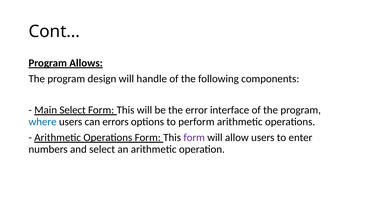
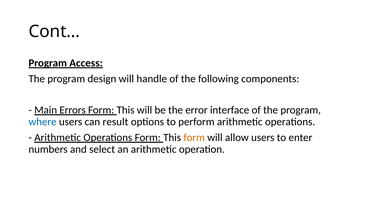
Allows: Allows -> Access (86, 63)
Main Select: Select -> Errors (73, 110)
errors: errors -> result (115, 122)
form colour: purple -> orange (194, 138)
